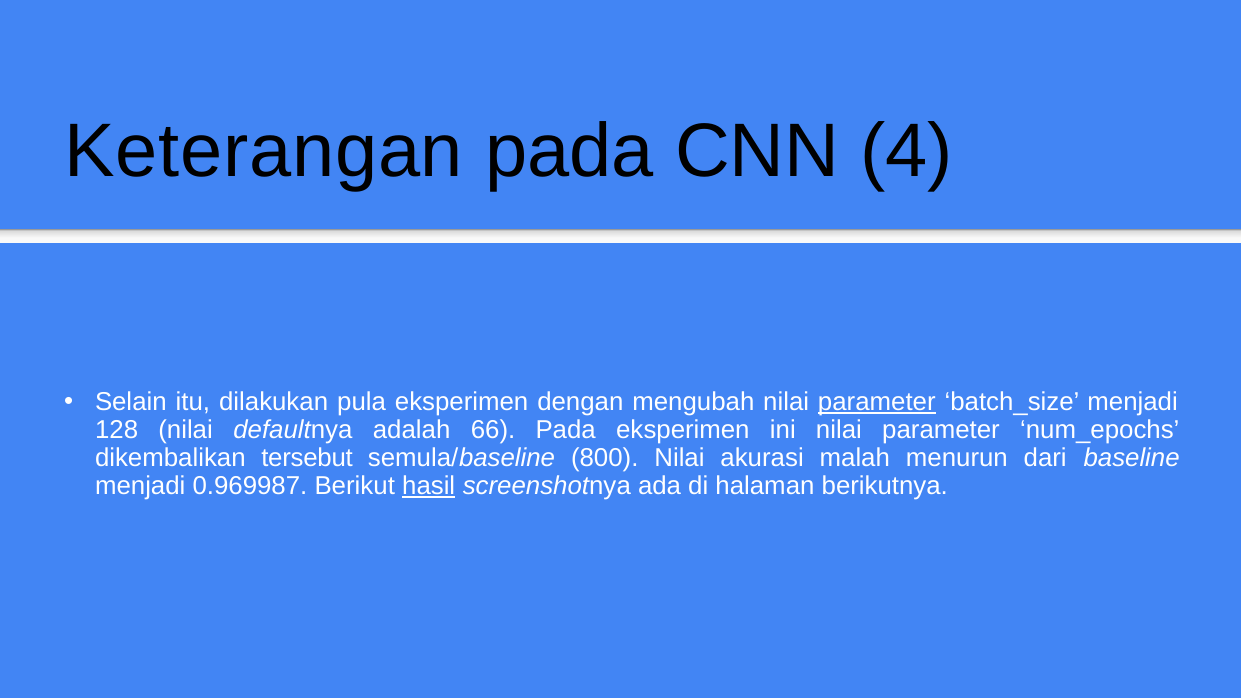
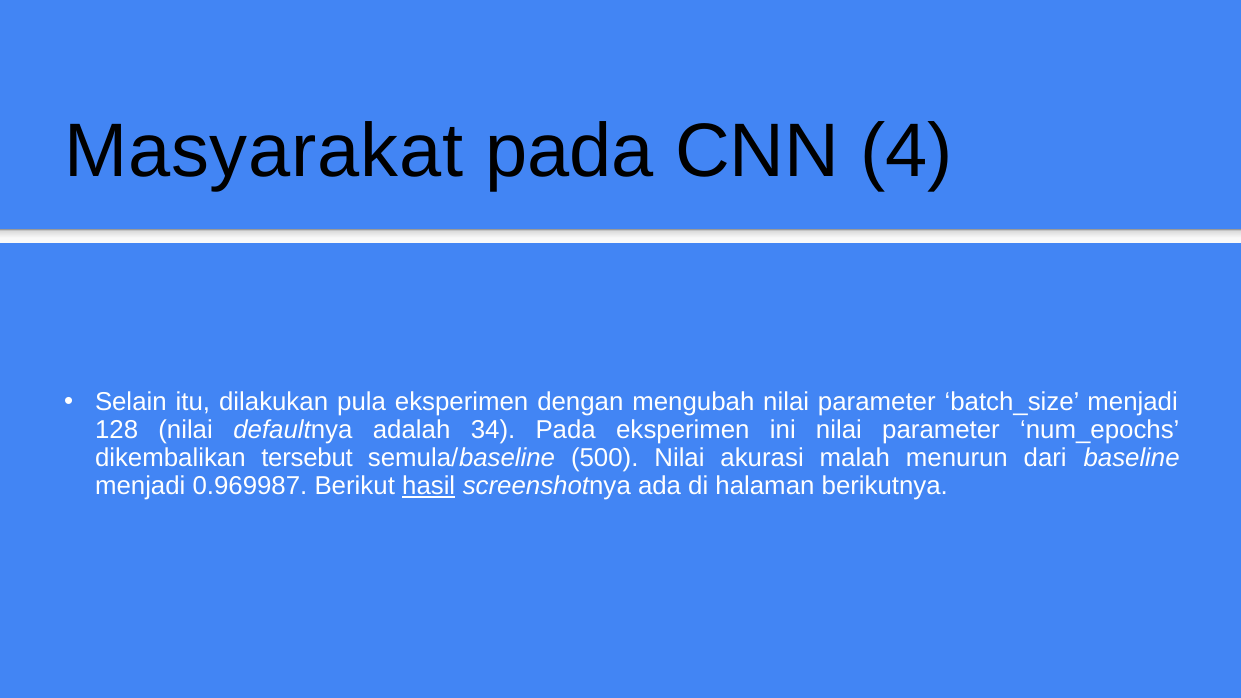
Keterangan: Keterangan -> Masyarakat (264, 152)
parameter underline: present -> none (877, 402)
66: 66 -> 34 (493, 430)
800: 800 -> 500 (605, 458)
